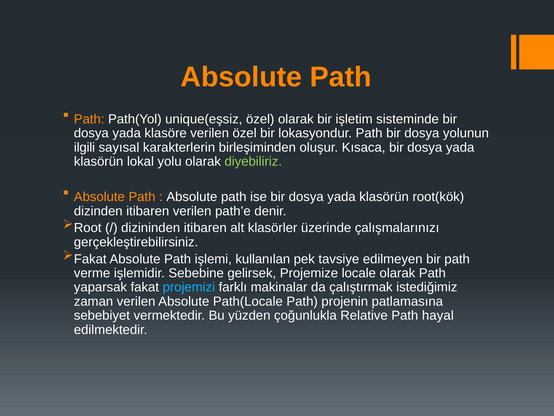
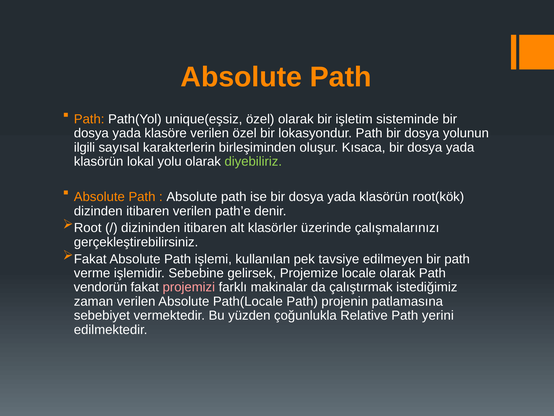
yaparsak: yaparsak -> vendorün (101, 287)
projemizi colour: light blue -> pink (189, 287)
hayal: hayal -> yerini (438, 315)
